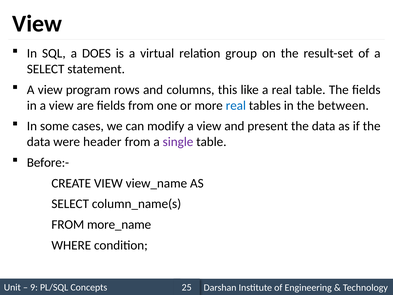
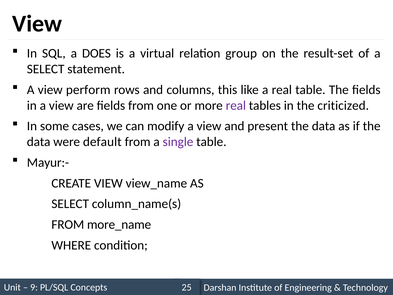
program: program -> perform (88, 90)
real colour: blue -> purple (236, 105)
between: between -> criticized (343, 105)
header: header -> default (102, 142)
Before:-: Before:- -> Mayur:- (48, 162)
